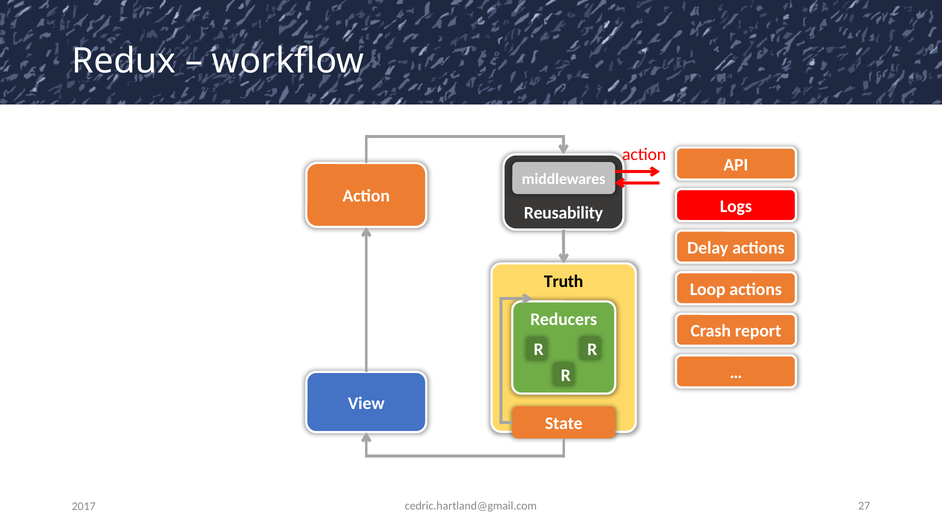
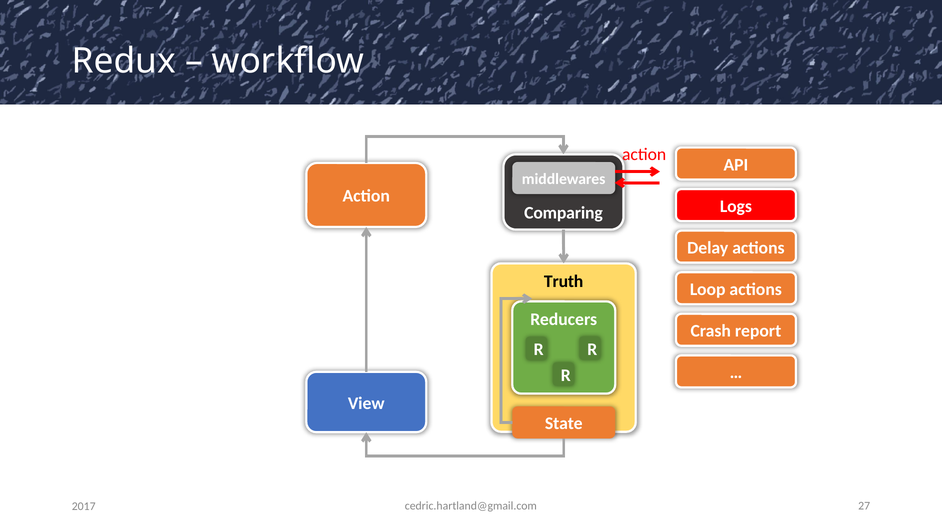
Reusability: Reusability -> Comparing (563, 213)
